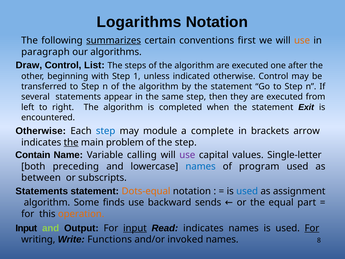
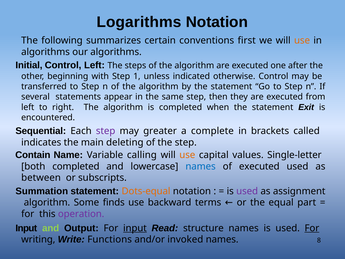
summarizes underline: present -> none (114, 40)
paragraph: paragraph -> algorithms (46, 52)
Draw: Draw -> Initial (29, 65)
Control List: List -> Left (94, 65)
Otherwise: Otherwise -> Sequential (41, 131)
step colour: blue -> purple (106, 131)
module: module -> greater (160, 131)
arrow: arrow -> called (307, 131)
the underline: present -> none (71, 142)
problem: problem -> deleting (125, 142)
use colour: purple -> orange (187, 155)
both preceding: preceding -> completed (76, 166)
of program: program -> executed (259, 166)
Statements: Statements -> Summation (42, 191)
used colour: blue -> purple (247, 191)
sends: sends -> terms (208, 202)
operation colour: orange -> purple (81, 214)
Read indicates: indicates -> structure (203, 228)
